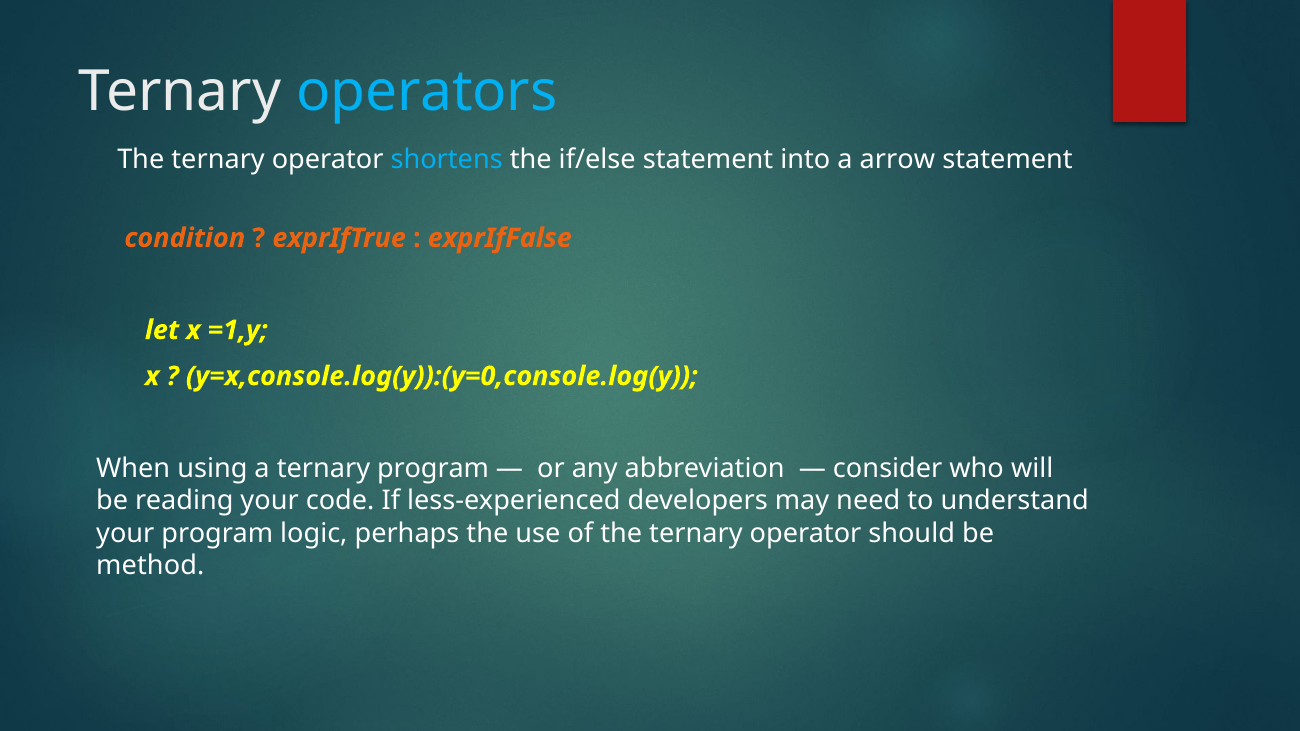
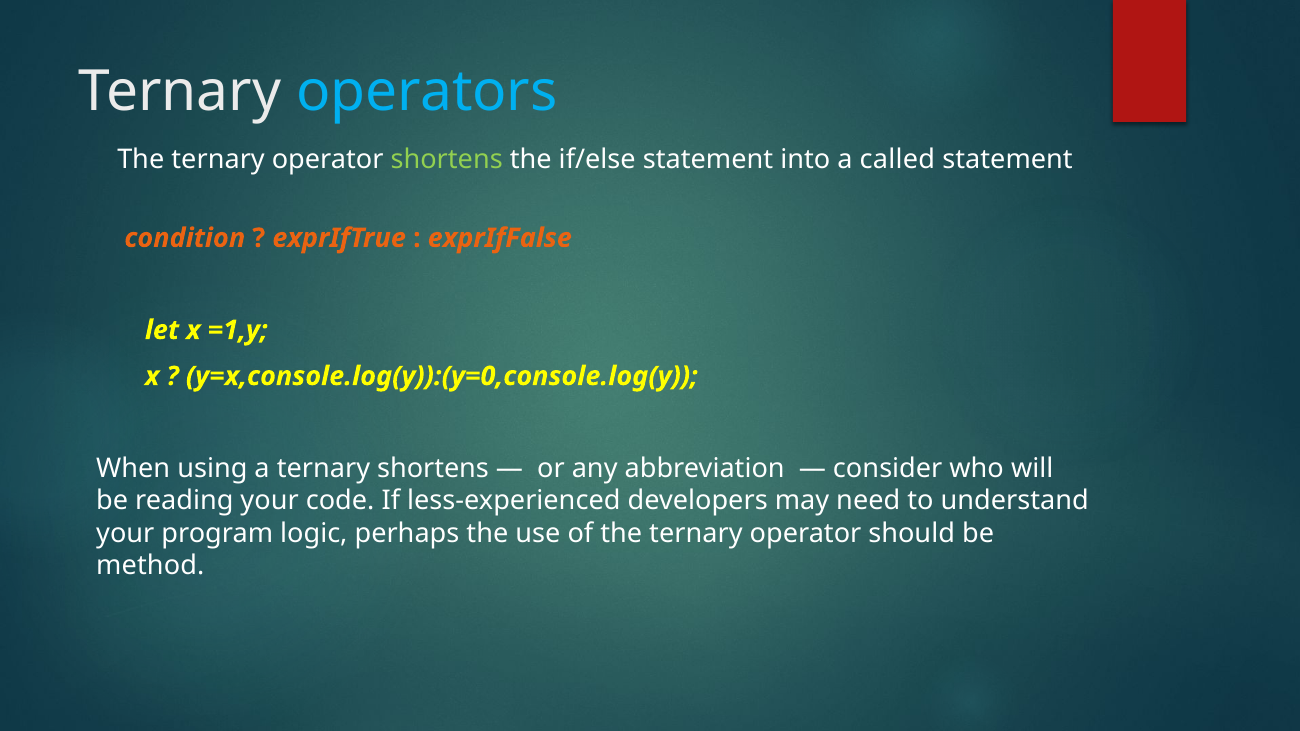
shortens colour: light blue -> light green (447, 160)
arrow: arrow -> called (897, 160)
ternary program: program -> shortens (433, 468)
